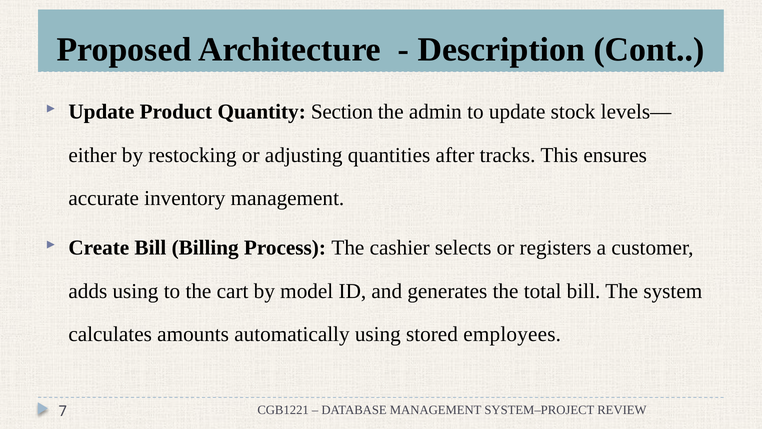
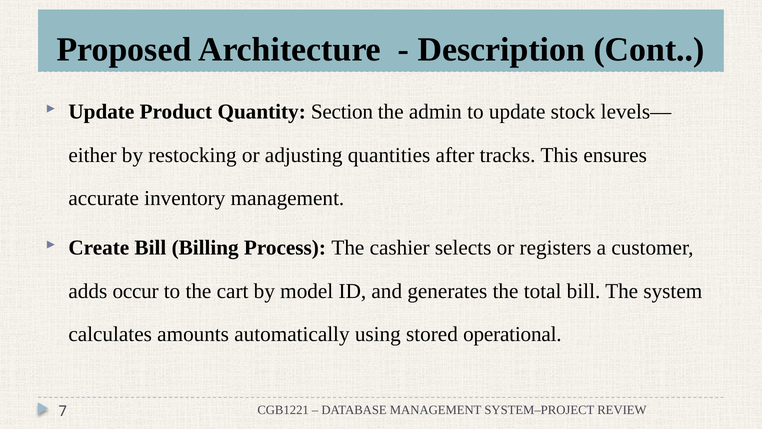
adds using: using -> occur (136, 291)
employees: employees -> operational (512, 334)
